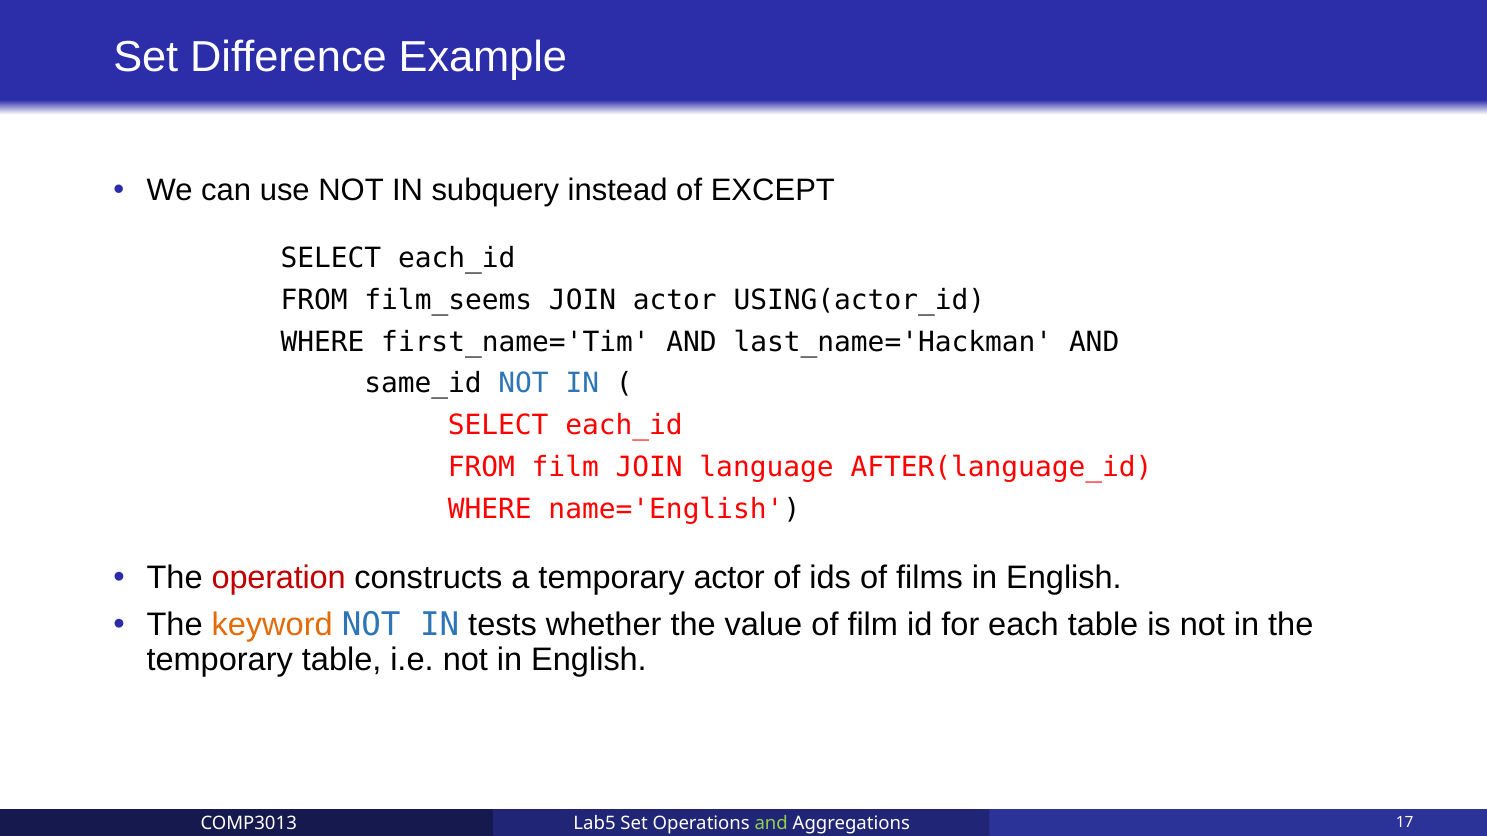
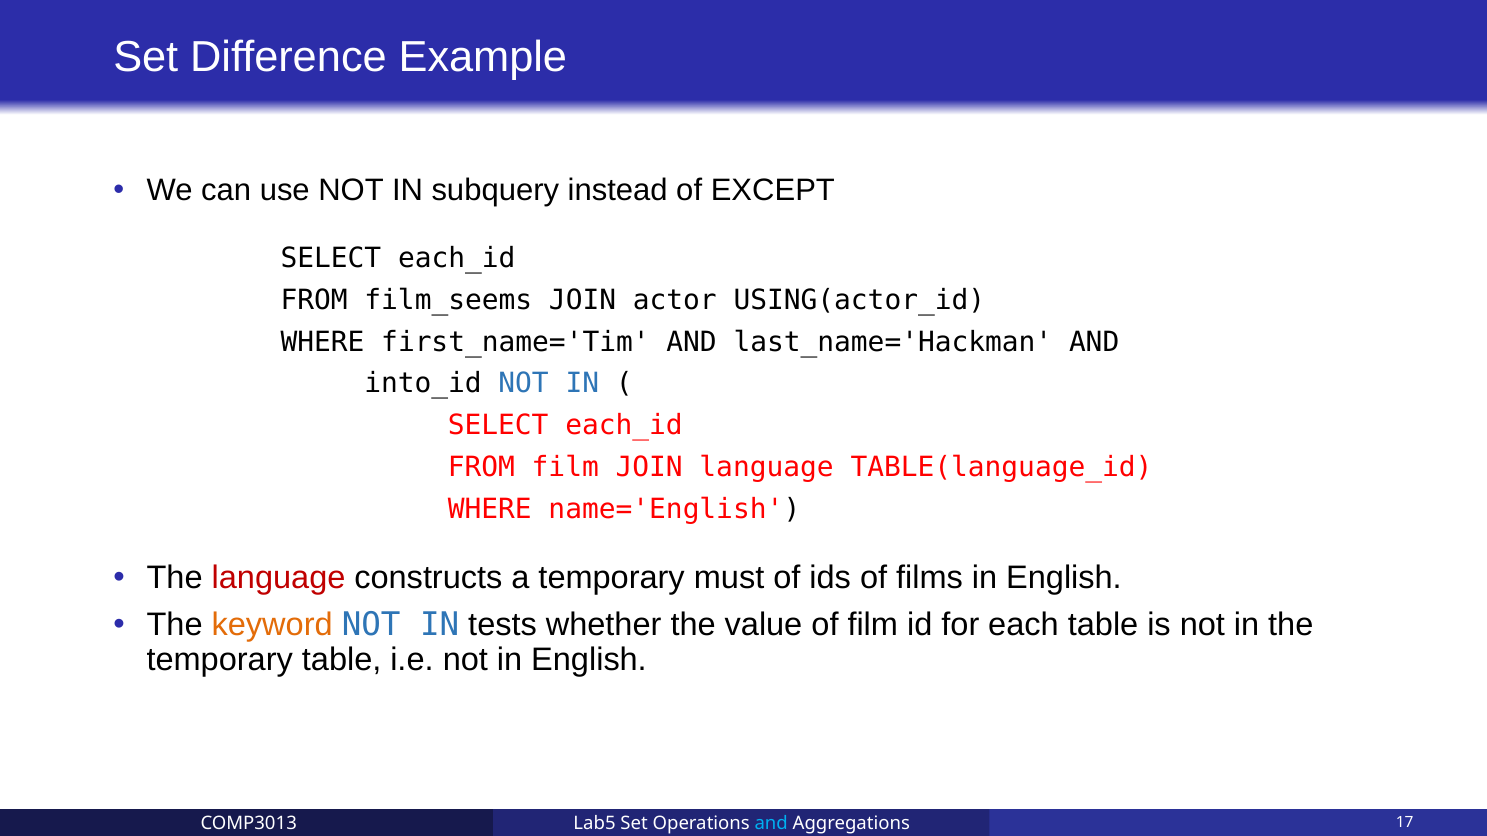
same_id: same_id -> into_id (423, 384)
AFTER(language_id: AFTER(language_id -> TABLE(language_id (1001, 467)
The operation: operation -> language (279, 578)
temporary actor: actor -> must (729, 578)
and colour: light green -> light blue (771, 824)
